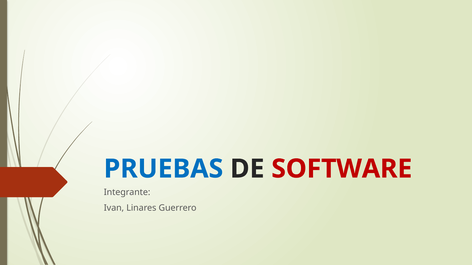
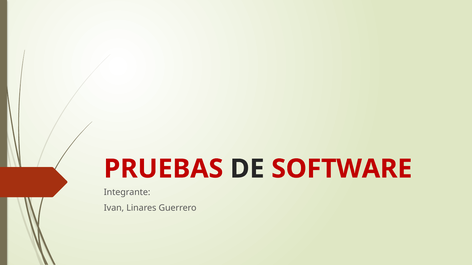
PRUEBAS colour: blue -> red (164, 169)
